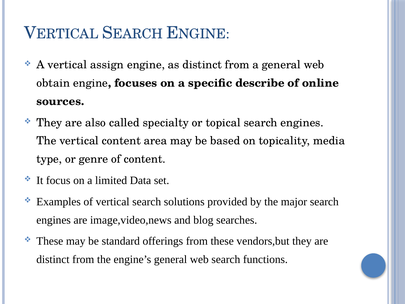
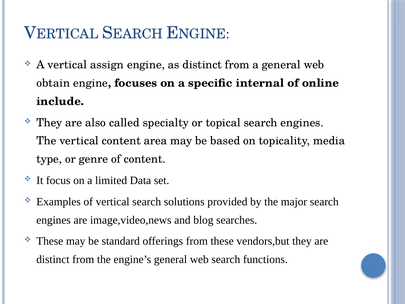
describe: describe -> internal (260, 83)
sources: sources -> include (60, 101)
